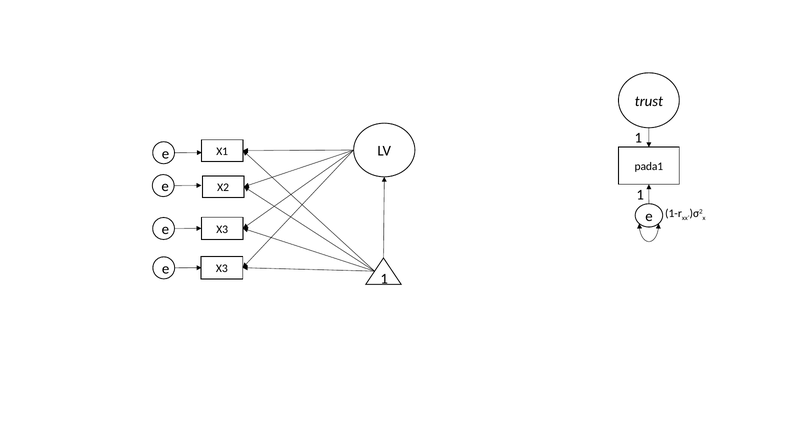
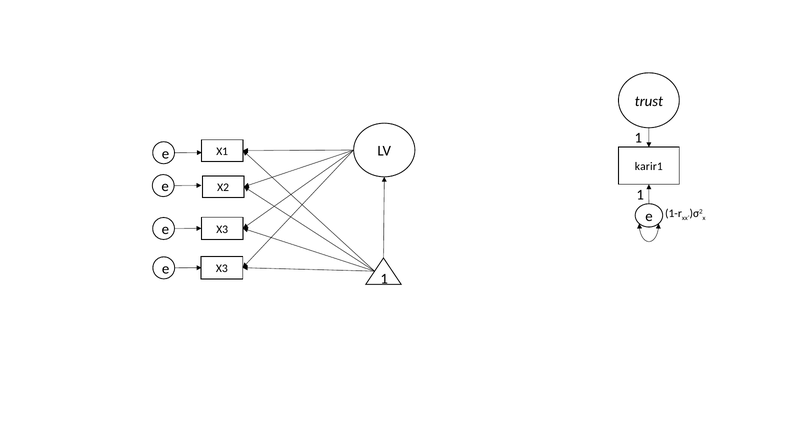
pada1: pada1 -> karir1 (649, 167)
